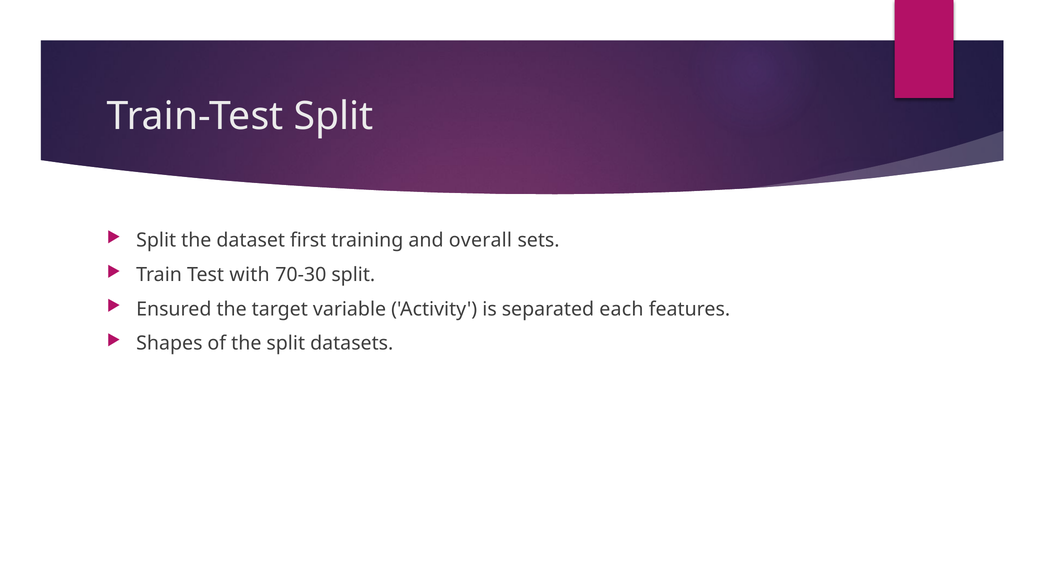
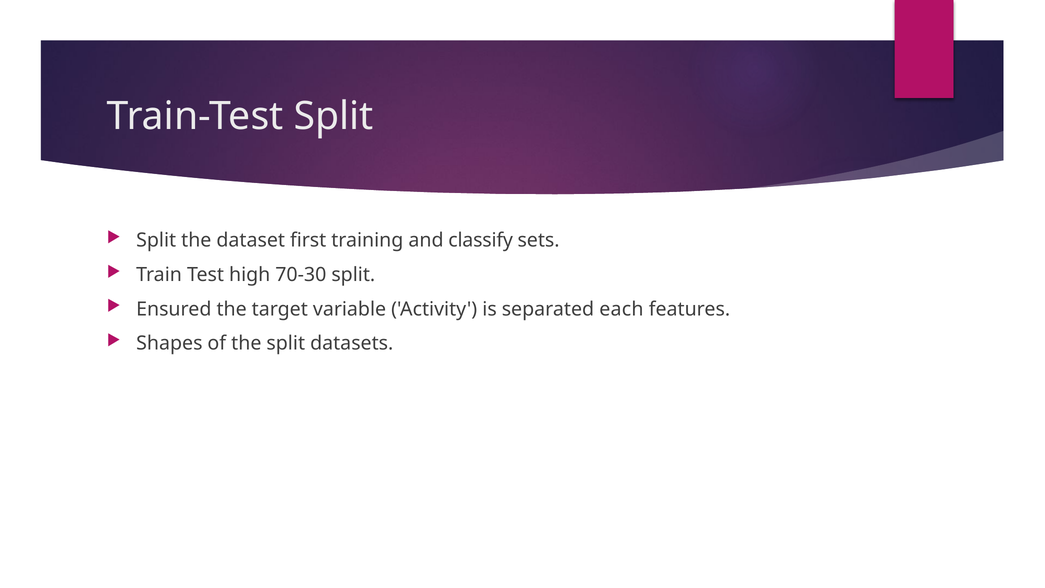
overall: overall -> classify (481, 240)
with: with -> high (250, 275)
